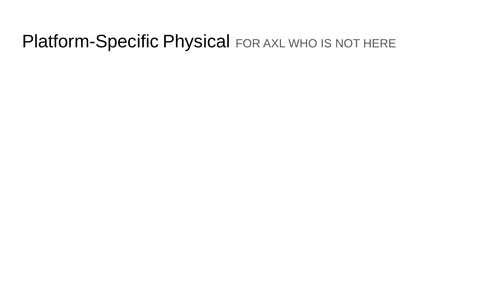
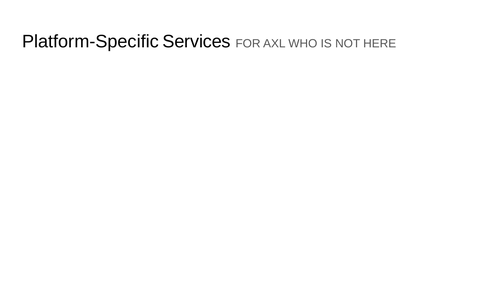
Physical: Physical -> Services (197, 42)
